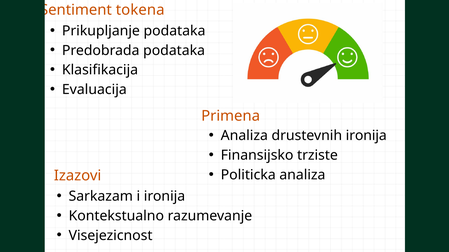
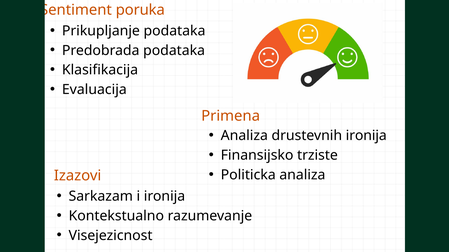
tokena: tokena -> poruka (140, 10)
